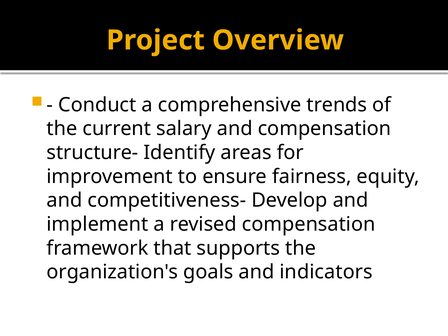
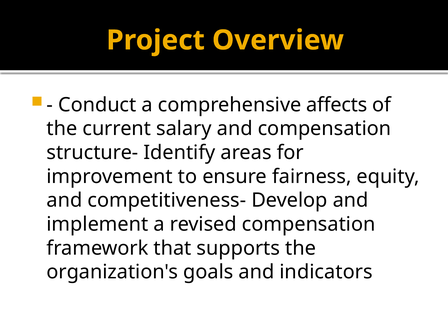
trends: trends -> affects (337, 105)
